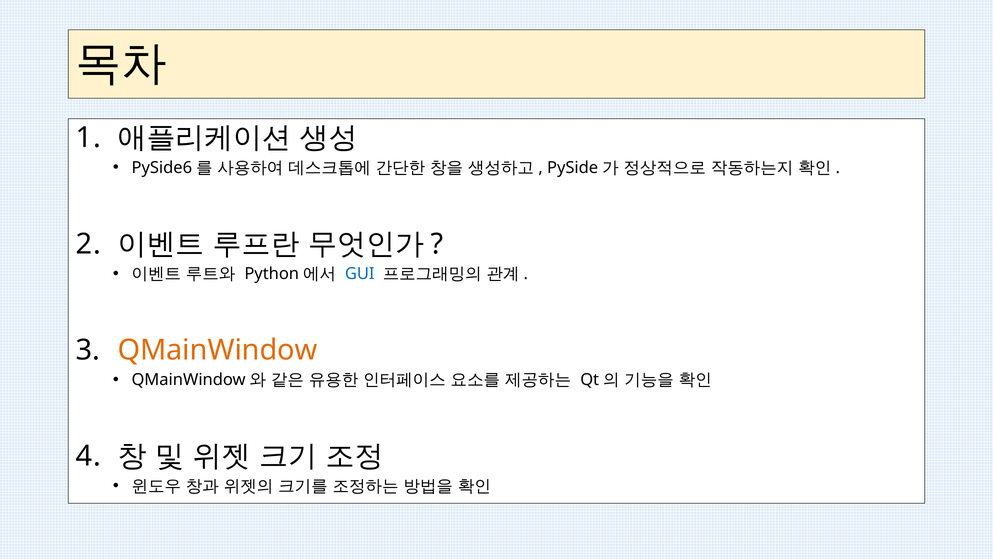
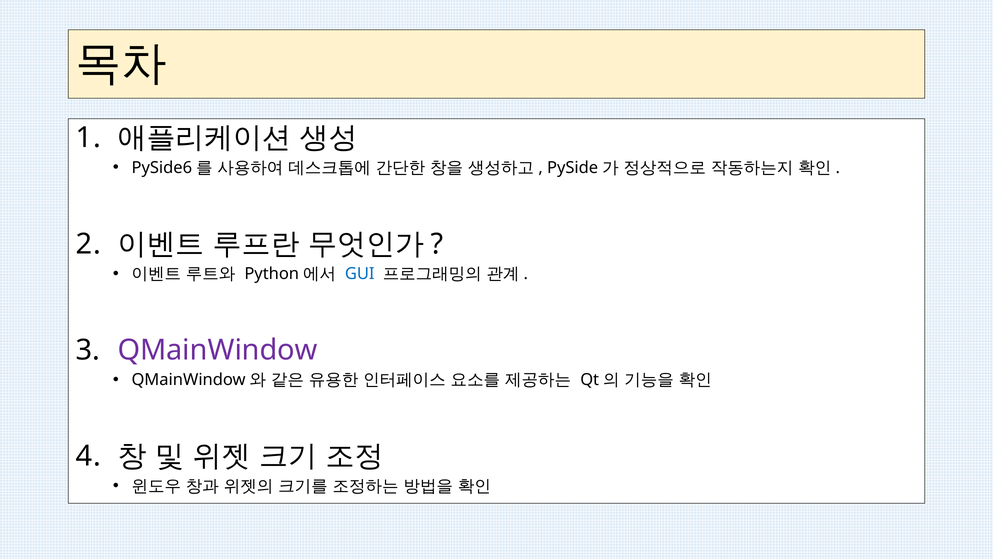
QMainWindow colour: orange -> purple (218, 350)
